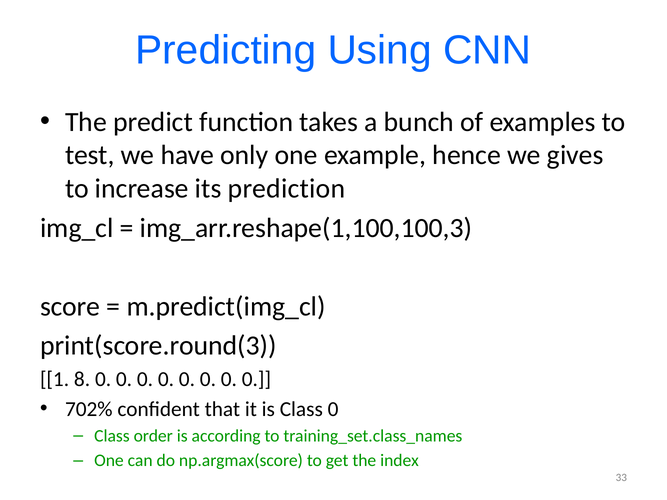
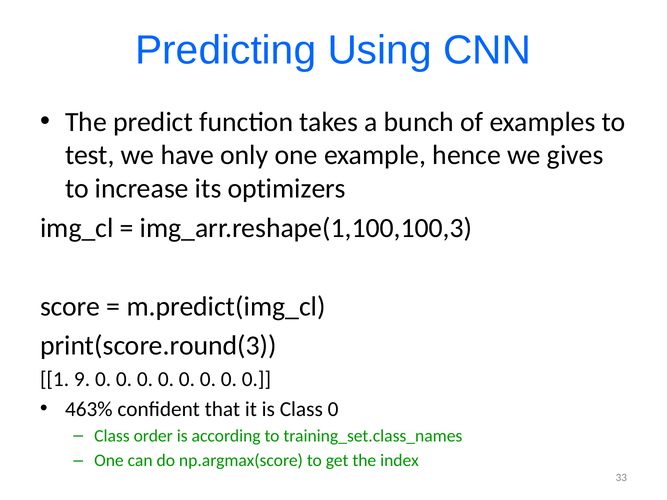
prediction: prediction -> optimizers (287, 189)
8: 8 -> 9 (82, 379)
702%: 702% -> 463% (89, 409)
